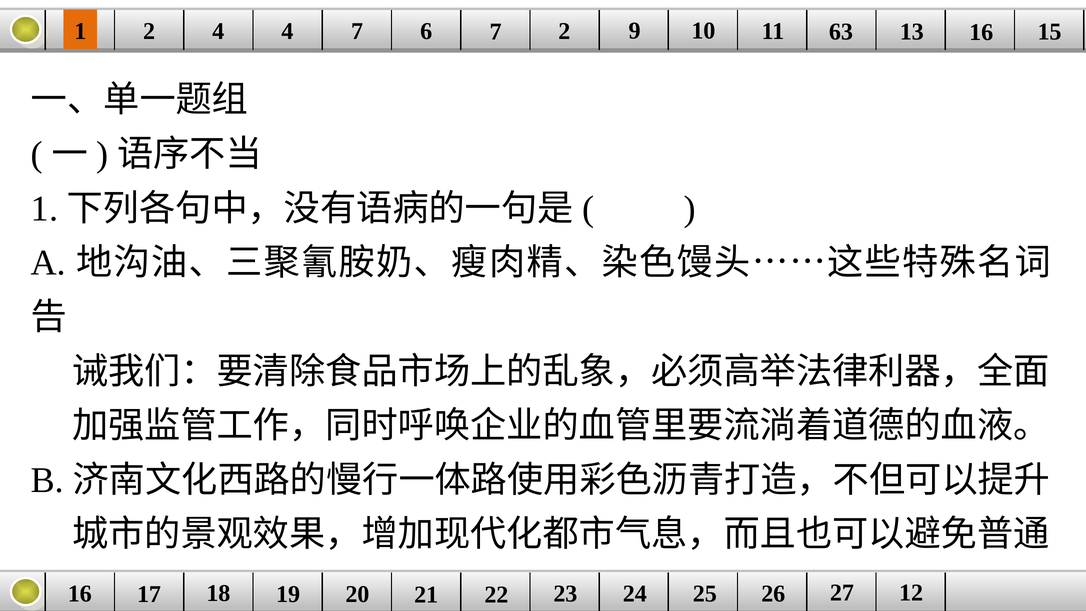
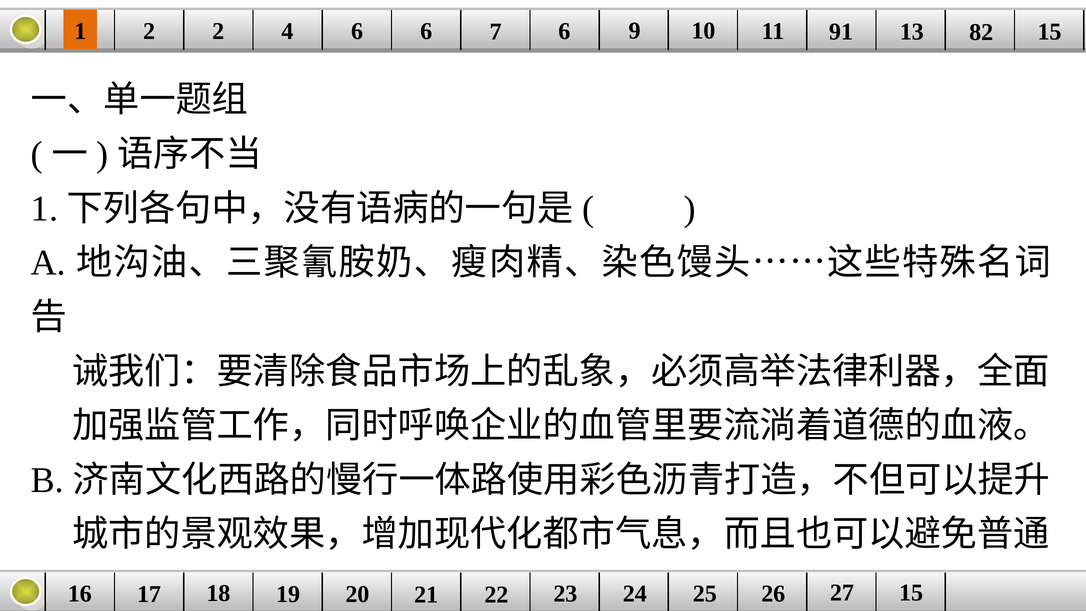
2 4: 4 -> 2 (218, 31)
4 7: 7 -> 6 (357, 31)
7 2: 2 -> 6 (564, 31)
63: 63 -> 91 (841, 32)
13 16: 16 -> 82 (981, 32)
12: 12 -> 15 (911, 593)
